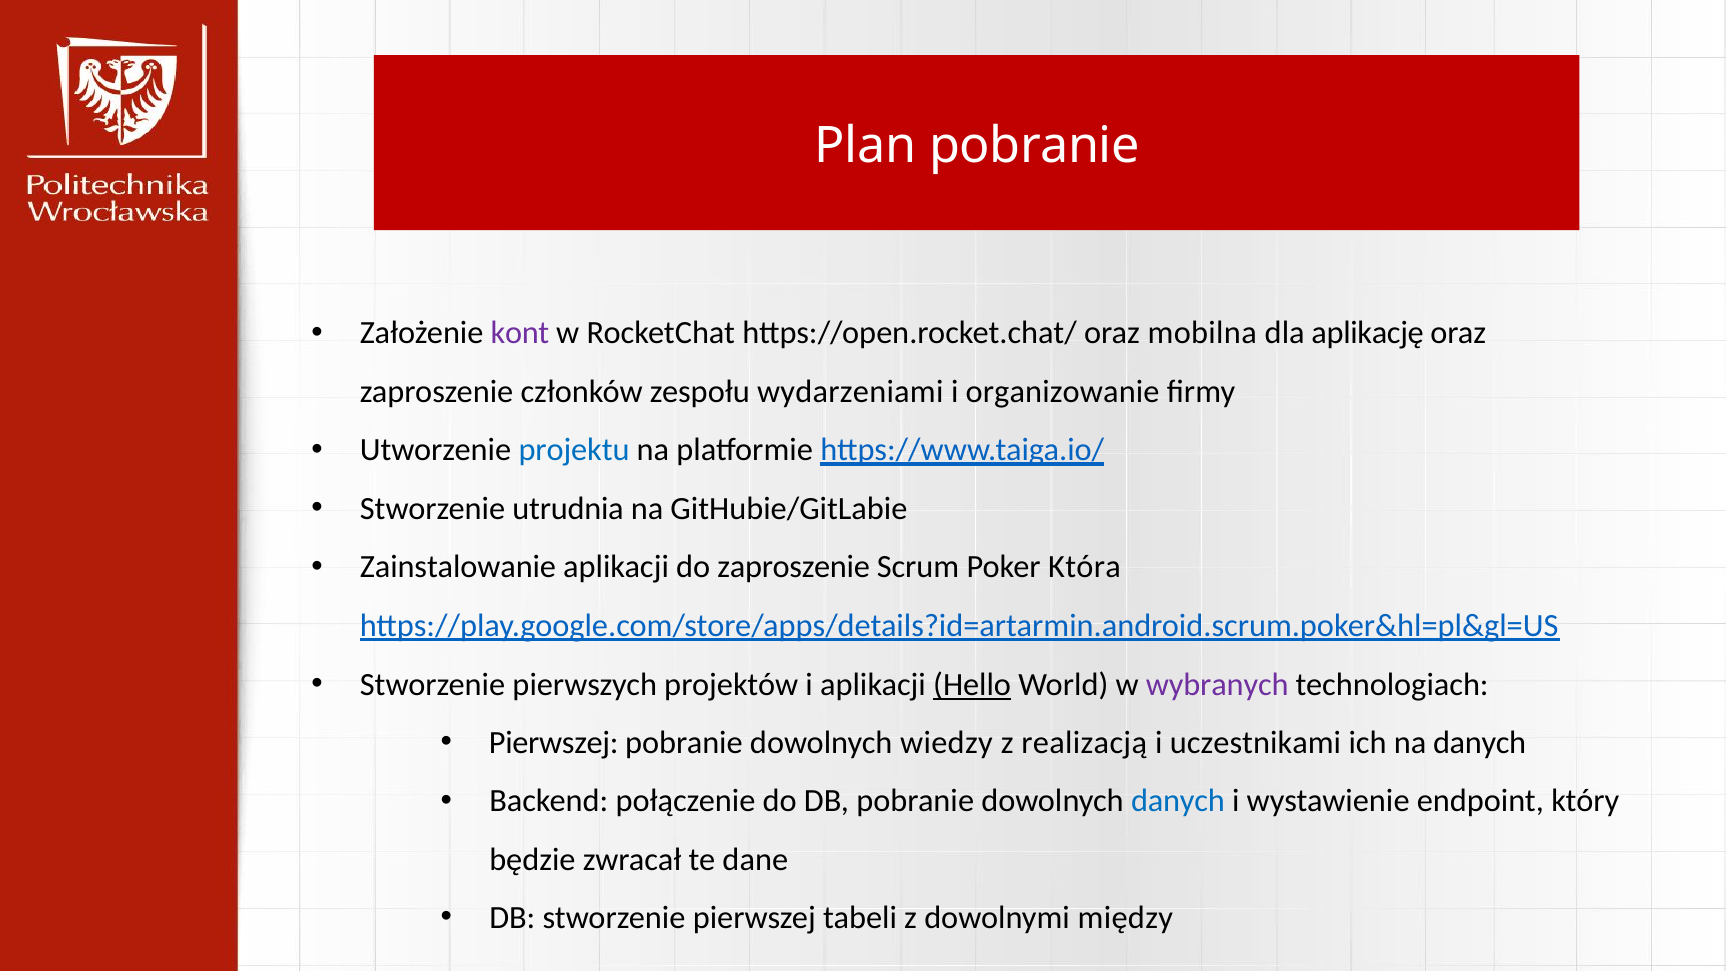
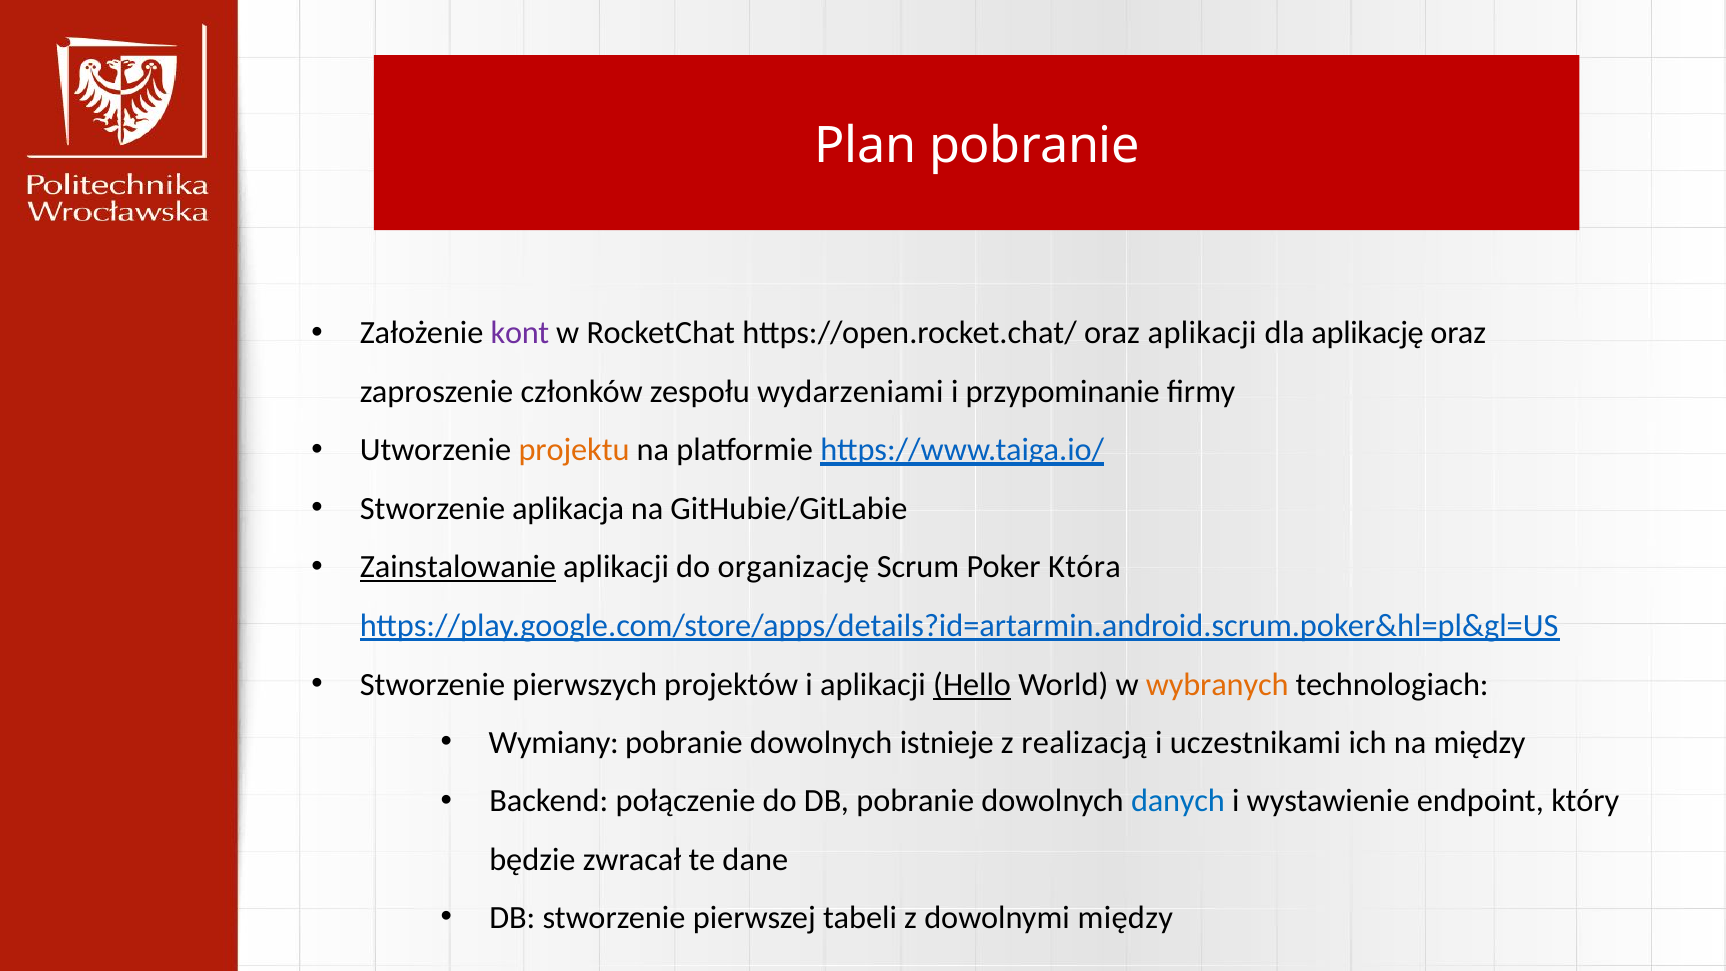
oraz mobilna: mobilna -> aplikacji (1202, 333)
organizowanie: organizowanie -> przypominanie (1063, 391)
projektu colour: blue -> orange (574, 450)
utrudnia: utrudnia -> aplikacja (568, 509)
Zainstalowanie underline: none -> present (458, 567)
do zaproszenie: zaproszenie -> organizację (793, 567)
wybranych colour: purple -> orange (1217, 685)
Pierwszej: Pierwszej -> Wymiany (554, 743)
wiedzy: wiedzy -> istnieje (947, 743)
na danych: danych -> między (1480, 743)
